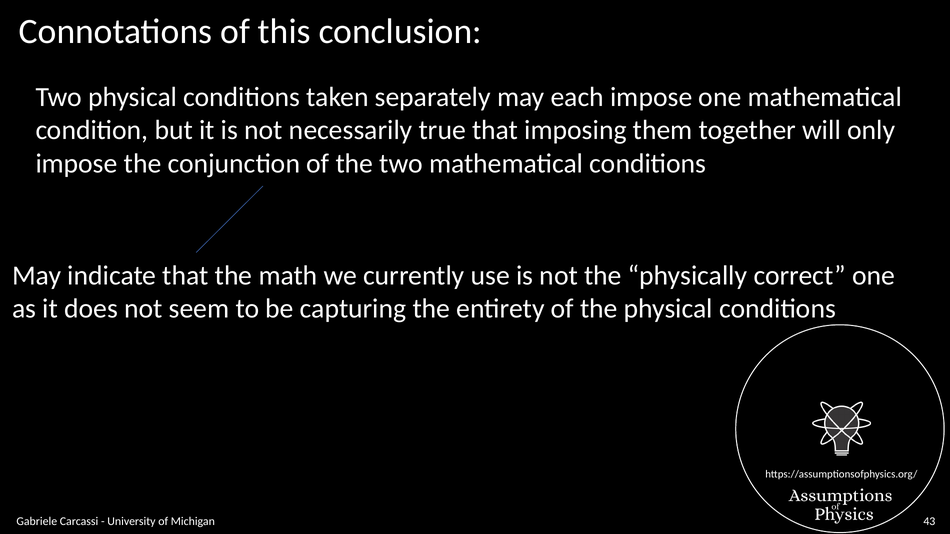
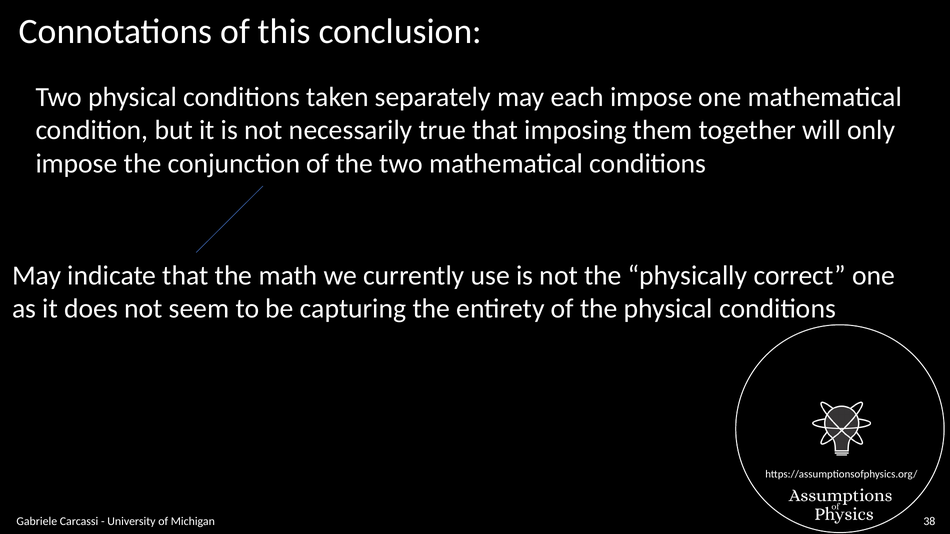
43: 43 -> 38 (929, 522)
